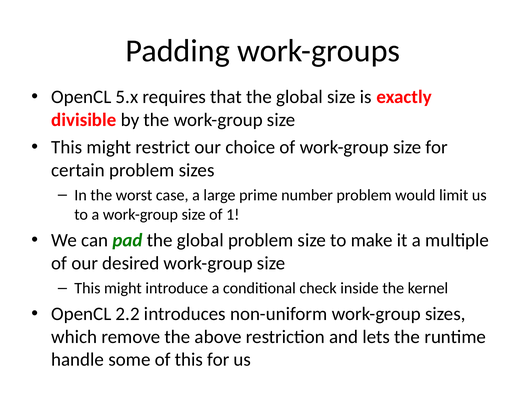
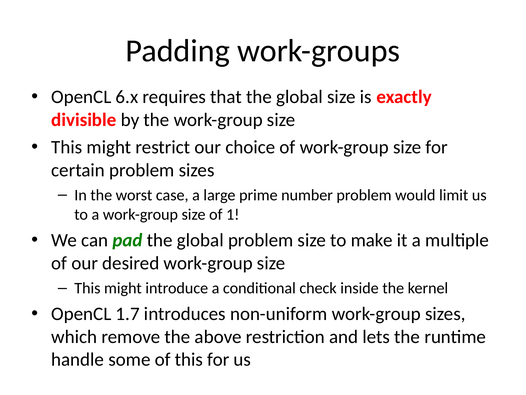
5.x: 5.x -> 6.x (127, 97)
2.2: 2.2 -> 1.7 (128, 314)
